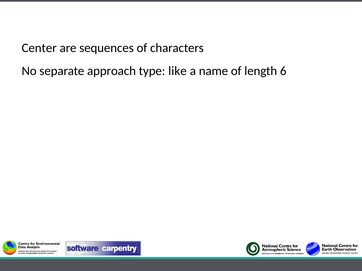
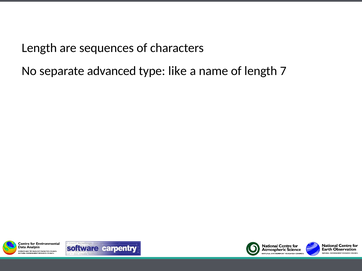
Center: Center -> Length (39, 48)
approach: approach -> advanced (112, 71)
6: 6 -> 7 (283, 71)
